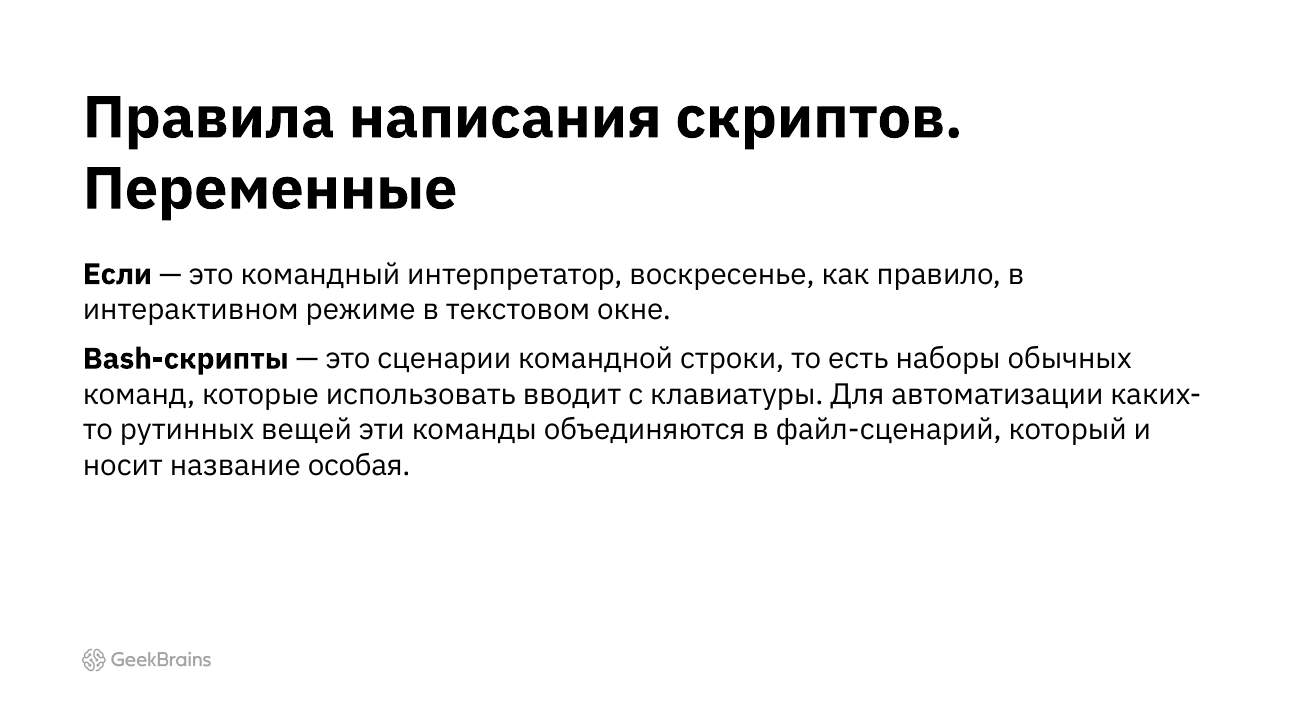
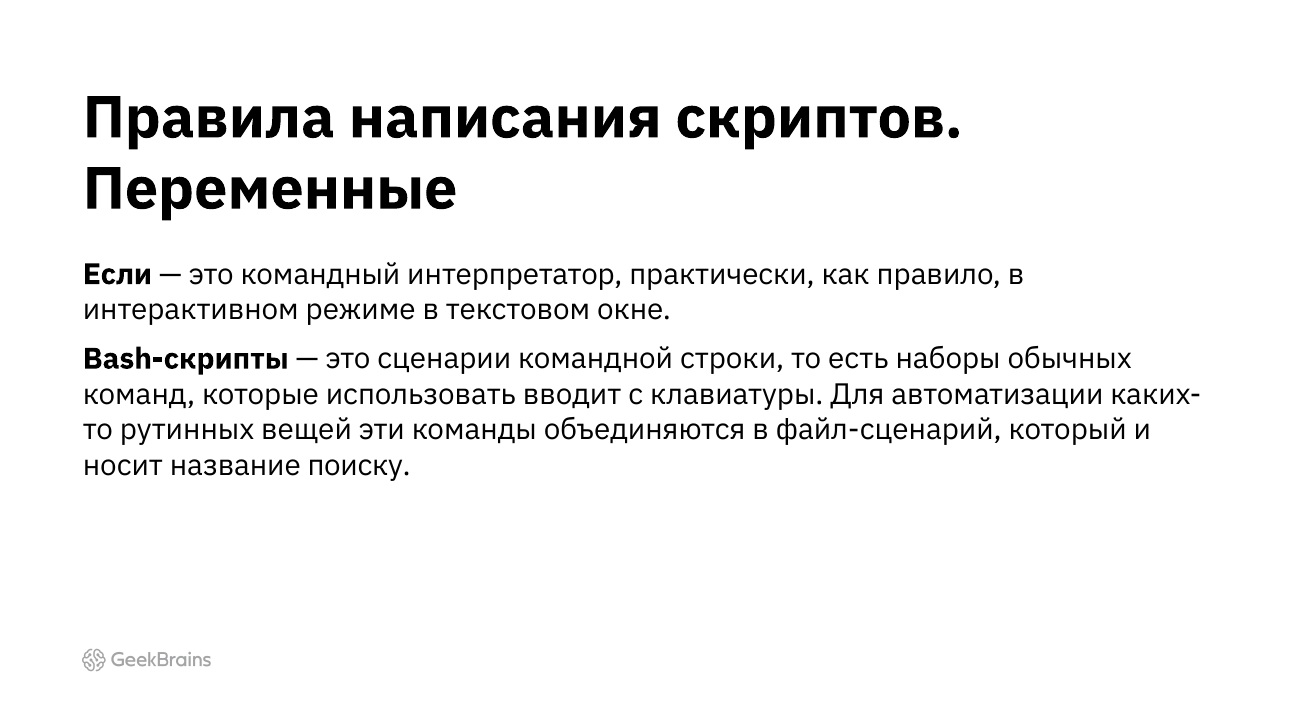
воскресенье: воскресенье -> практически (722, 274)
особая: особая -> поиску (359, 465)
